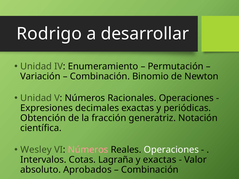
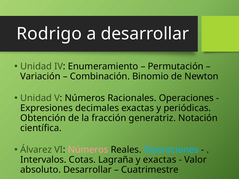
Wesley: Wesley -> Álvarez (36, 150)
Operaciones colour: white -> light blue (171, 150)
absoluto Aprobados: Aprobados -> Desarrollar (87, 170)
Combinación: Combinación -> Cuatrimestre (150, 170)
